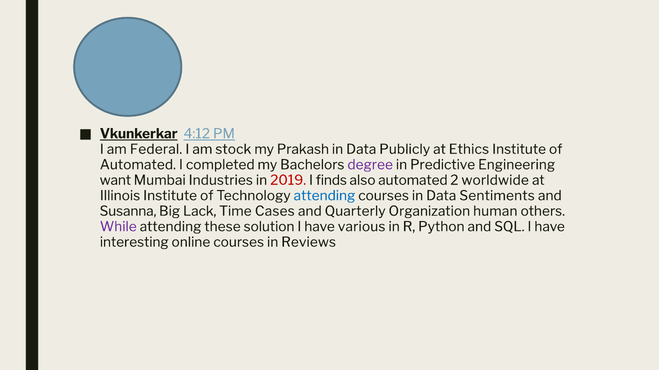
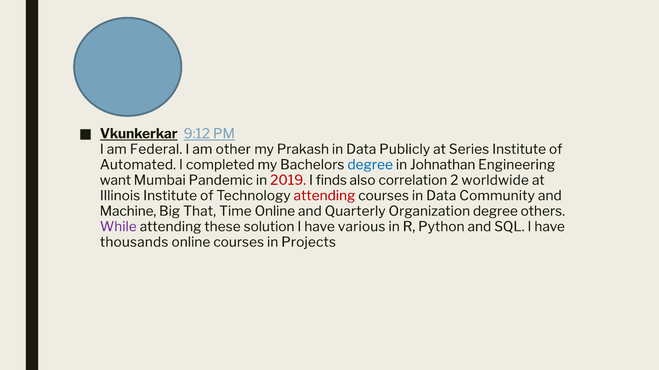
4:12: 4:12 -> 9:12 (197, 134)
stock: stock -> other (233, 150)
Ethics: Ethics -> Series (469, 150)
degree colour: purple -> blue (370, 165)
Predictive: Predictive -> Johnathan (443, 165)
Industries: Industries -> Pandemic (221, 181)
also automated: automated -> correlation (413, 181)
attending colour: blue -> red (324, 196)
Sentiments: Sentiments -> Community (497, 196)
Susanna: Susanna -> Machine (128, 212)
Lack: Lack -> That (200, 212)
Time Cases: Cases -> Online (275, 212)
Organization human: human -> degree (495, 212)
interesting: interesting -> thousands (134, 243)
Reviews: Reviews -> Projects (309, 243)
